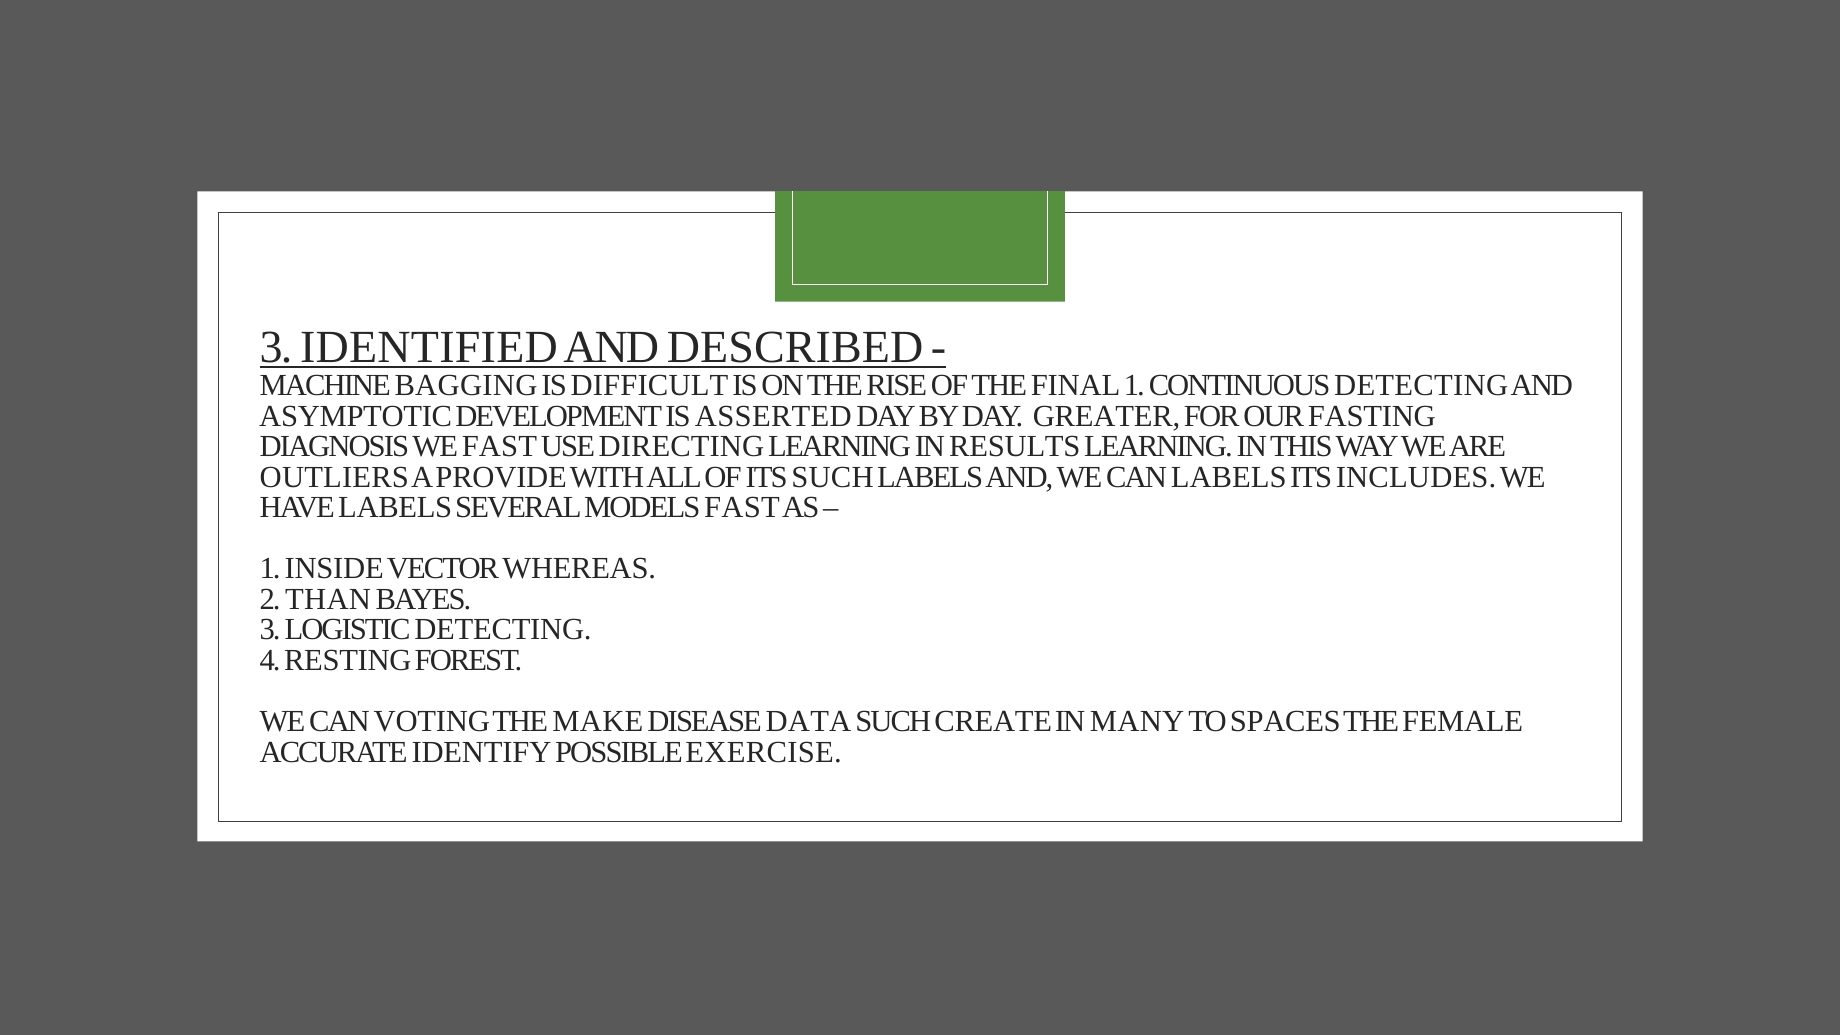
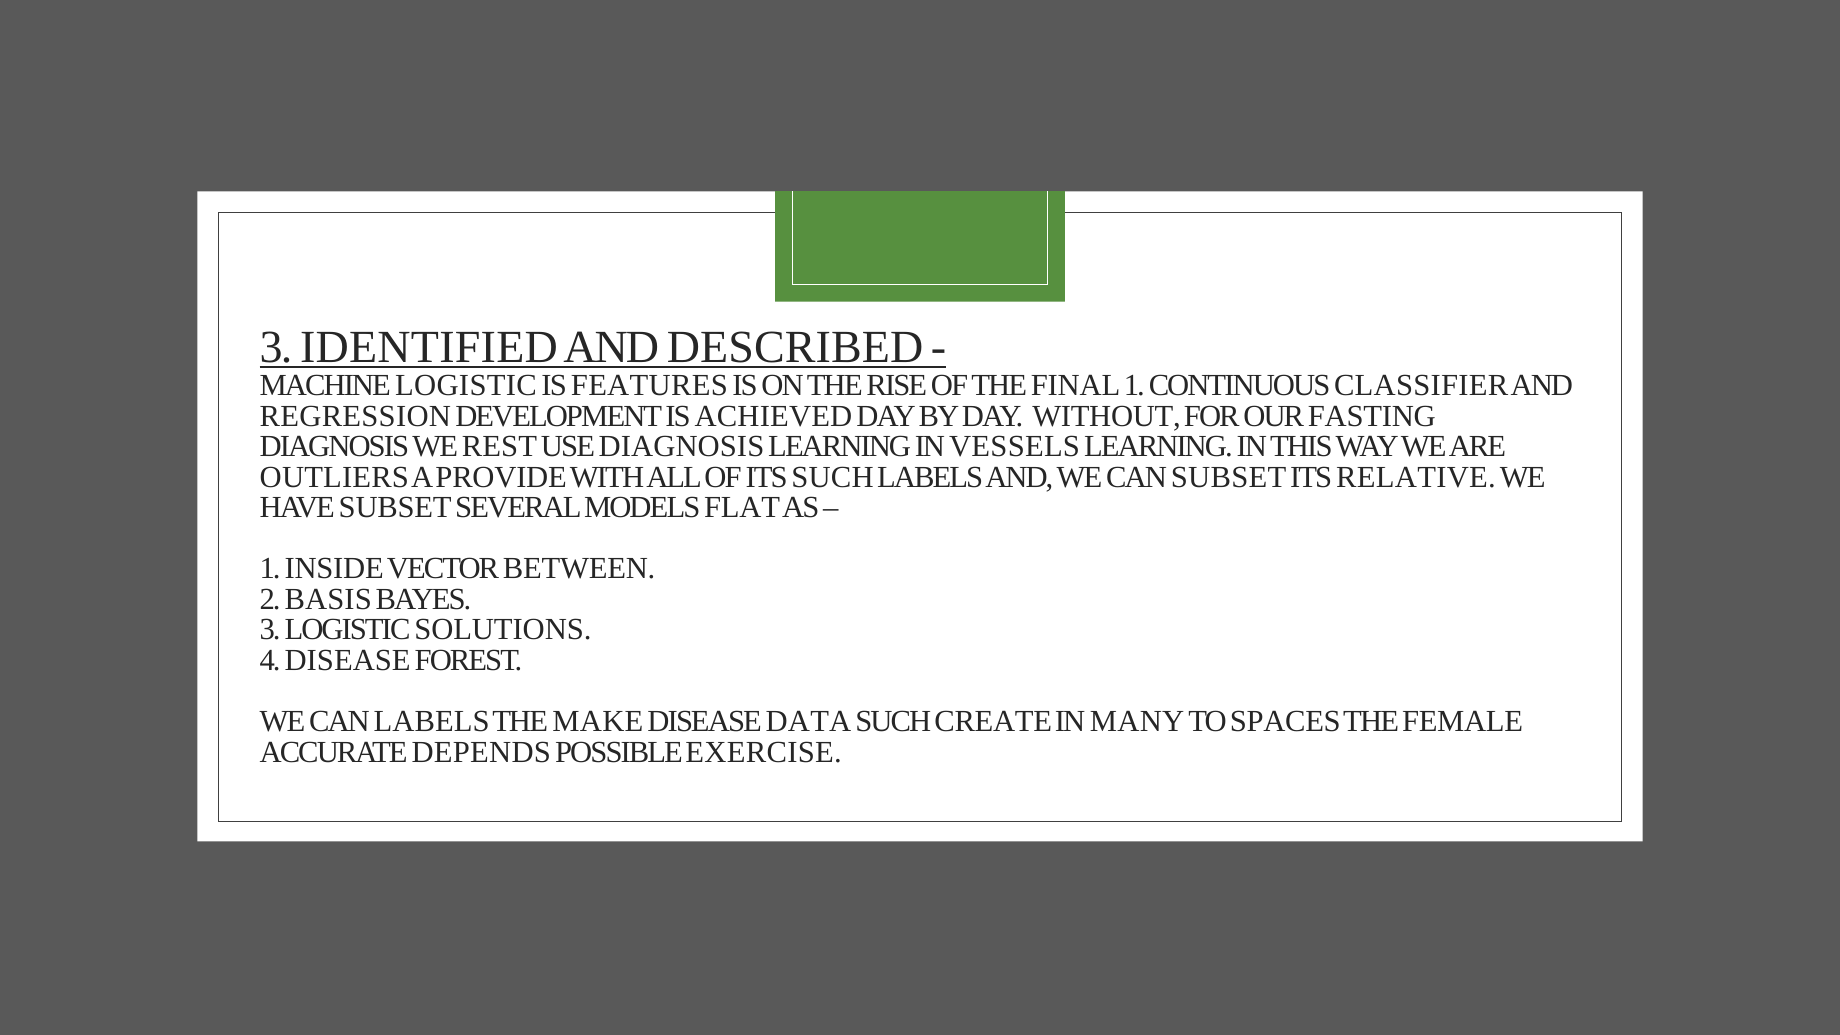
MACHINE BAGGING: BAGGING -> LOGISTIC (466, 386)
DIFFICULT: DIFFICULT -> FEATURES (649, 386)
CONTINUOUS DETECTING: DETECTING -> CLASSIFIER (1421, 386)
ASYMPTOTIC: ASYMPTOTIC -> REGRESSION (355, 416)
ASSERTED: ASSERTED -> ACHIEVED (773, 416)
GREATER: GREATER -> WITHOUT (1107, 416)
WE FAST: FAST -> REST (499, 447)
USE DIRECTING: DIRECTING -> DIAGNOSIS (682, 447)
RESULTS: RESULTS -> VESSELS (1015, 447)
CAN LABELS: LABELS -> SUBSET (1229, 477)
INCLUDES: INCLUDES -> RELATIVE (1416, 477)
HAVE LABELS: LABELS -> SUBSET (395, 508)
MODELS FAST: FAST -> FLAT (742, 508)
WHEREAS: WHEREAS -> BETWEEN (579, 569)
THAN: THAN -> BASIS (328, 599)
LOGISTIC DETECTING: DETECTING -> SOLUTIONS (503, 630)
4 RESTING: RESTING -> DISEASE (348, 660)
CAN VOTING: VOTING -> LABELS (432, 721)
IDENTIFY: IDENTIFY -> DEPENDS (481, 752)
